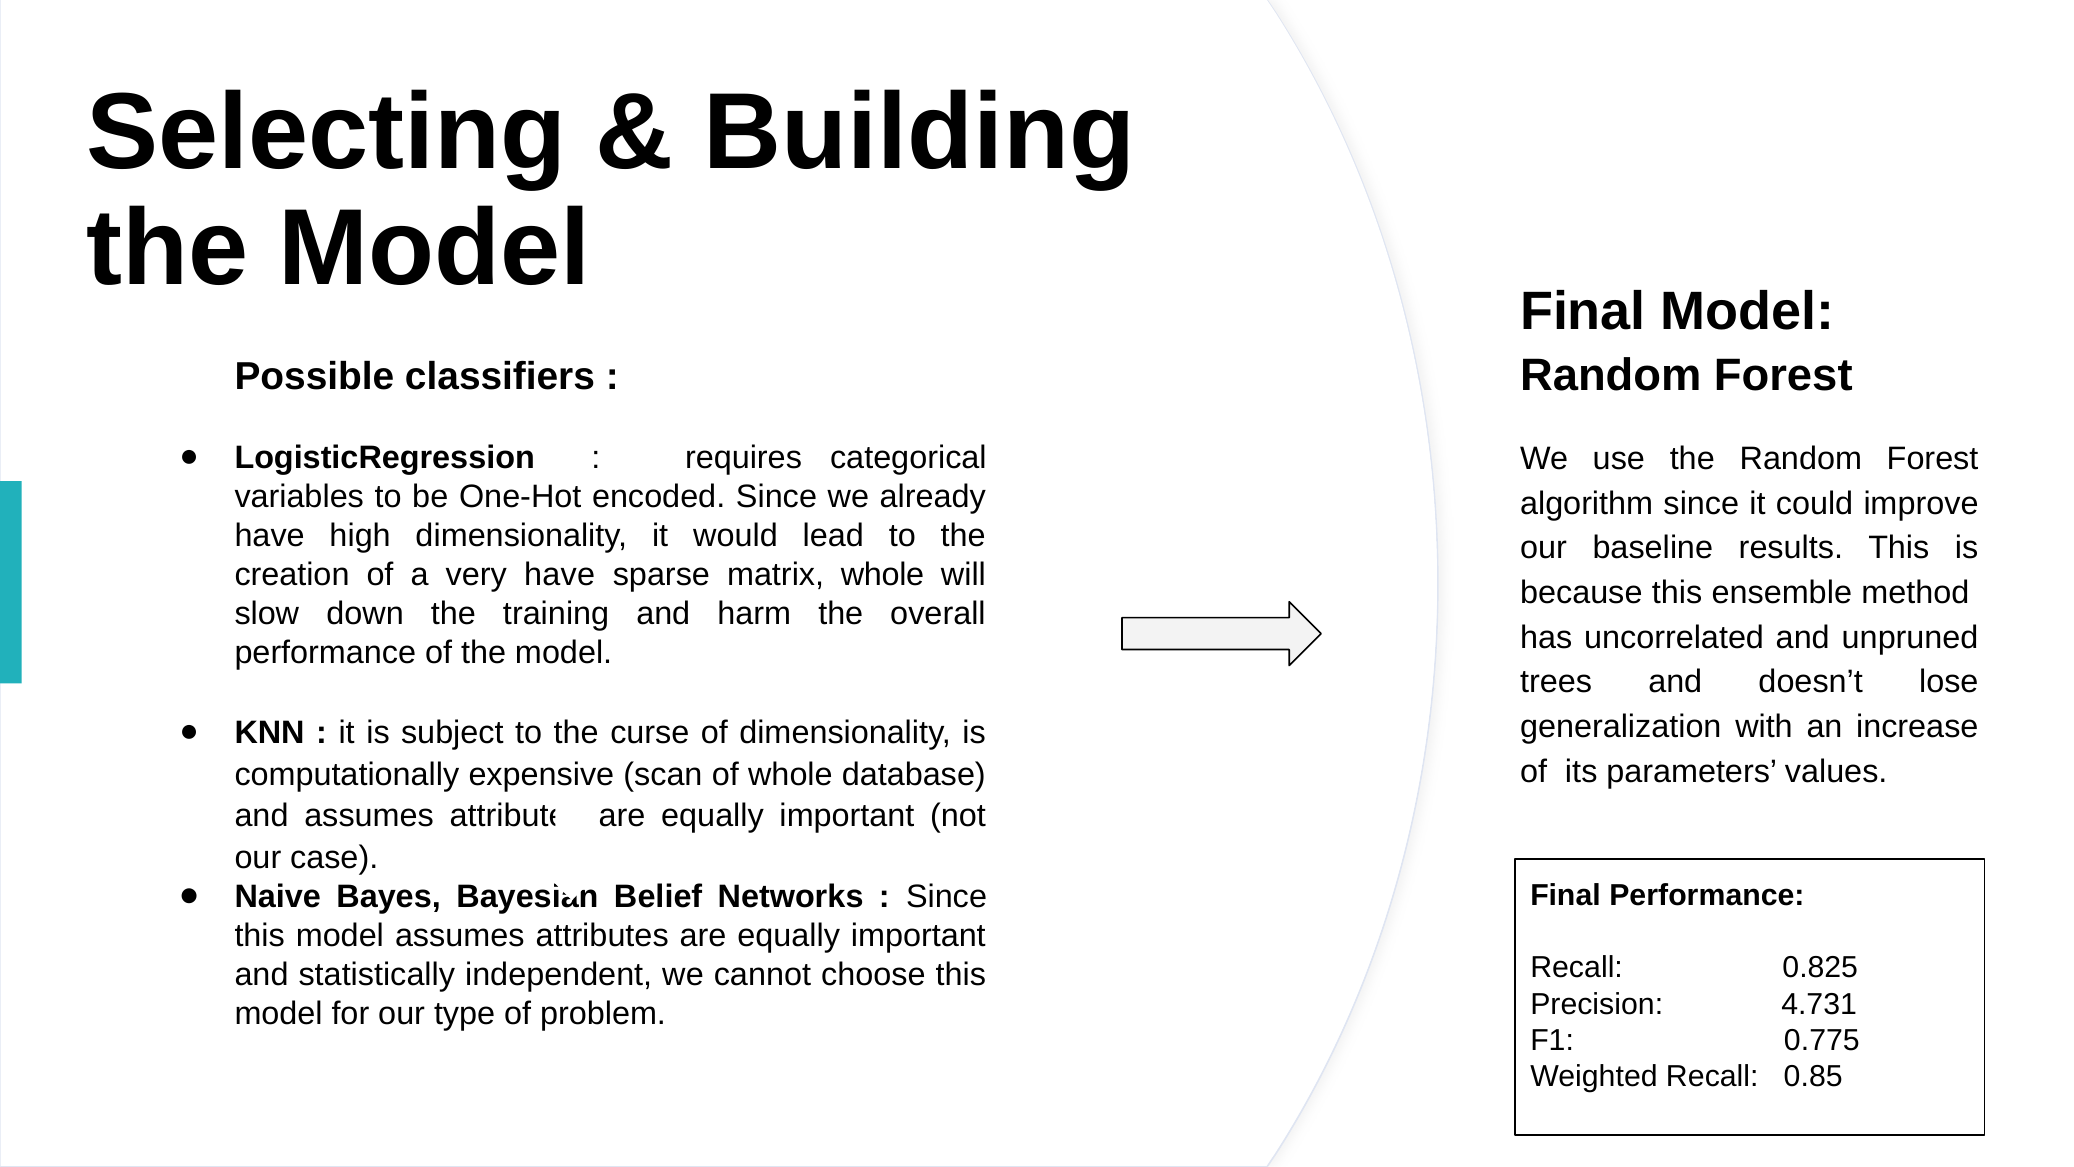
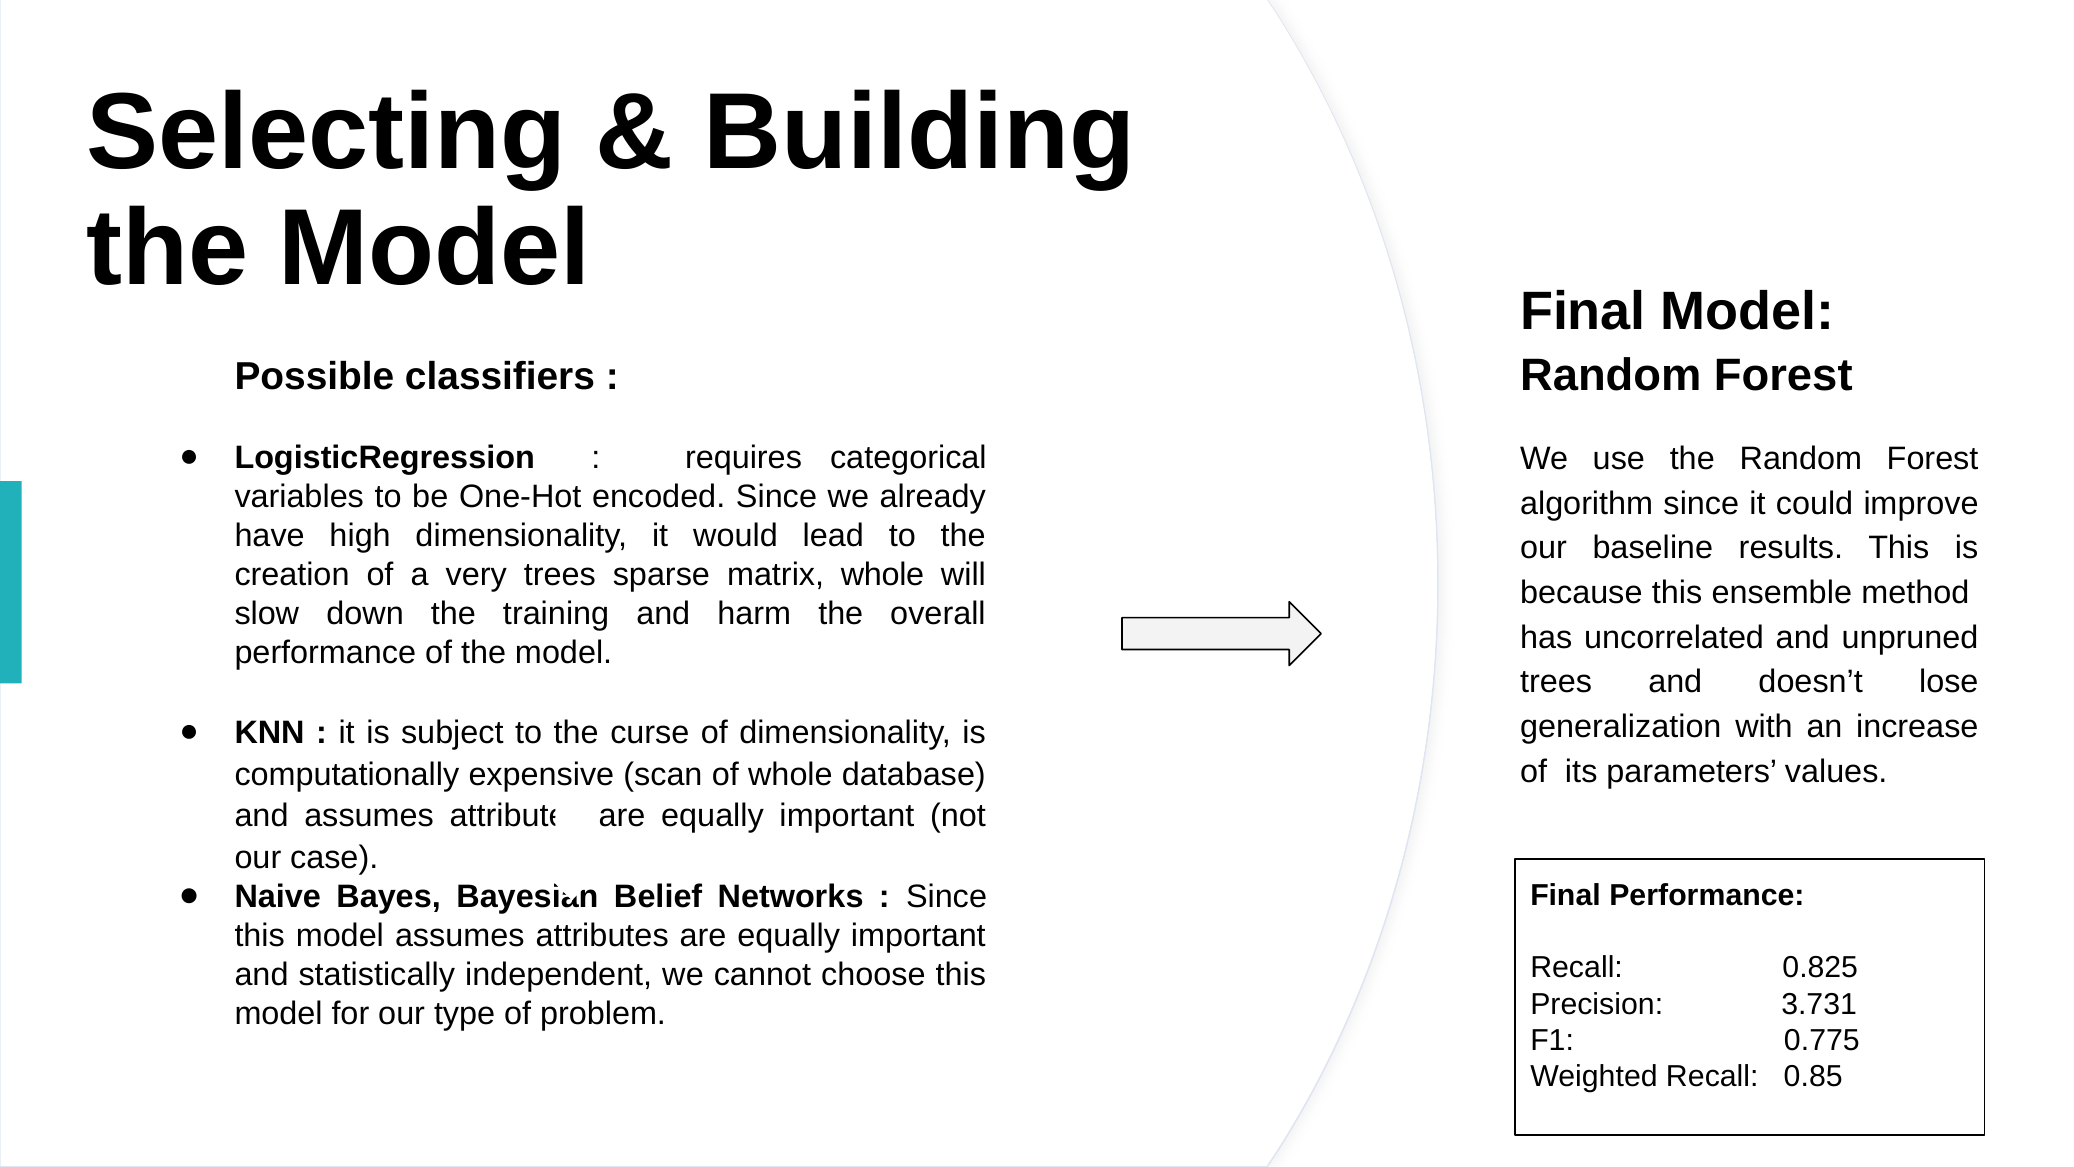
very have: have -> trees (560, 574)
4.731: 4.731 -> 3.731 (1819, 1004)
